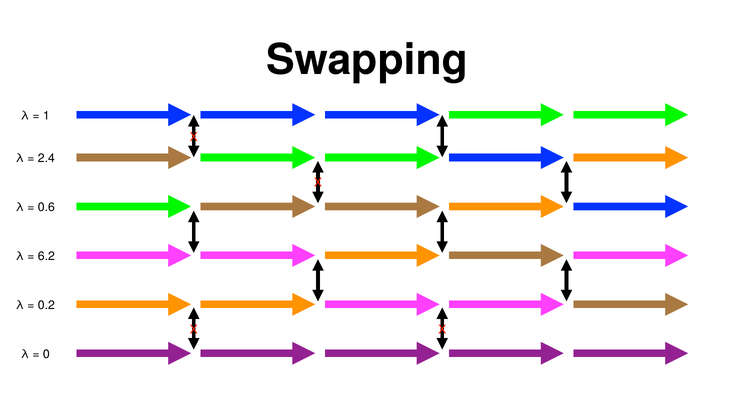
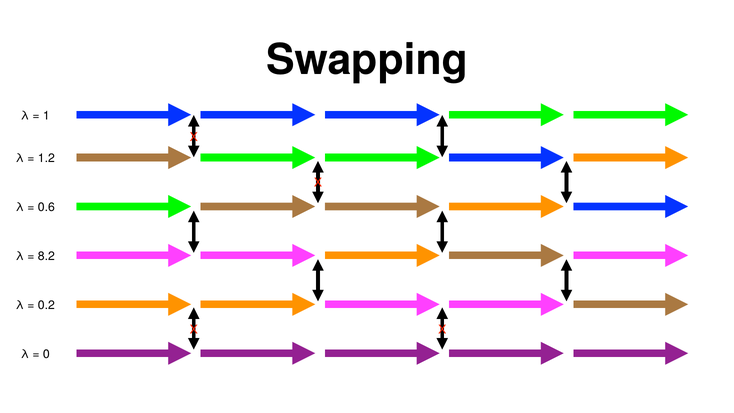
2.4: 2.4 -> 1.2 (46, 158)
6.2: 6.2 -> 8.2 (46, 256)
